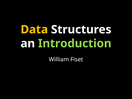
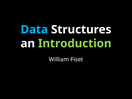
Data colour: yellow -> light blue (34, 30)
